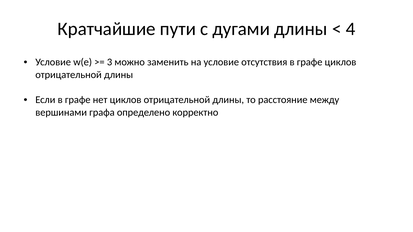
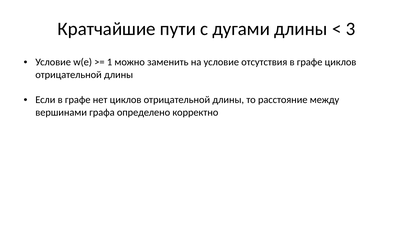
4: 4 -> 3 (351, 29)
3: 3 -> 1 (110, 62)
